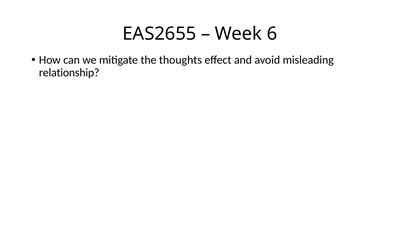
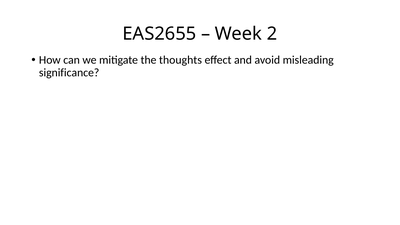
6: 6 -> 2 (272, 34)
relationship: relationship -> significance (69, 73)
